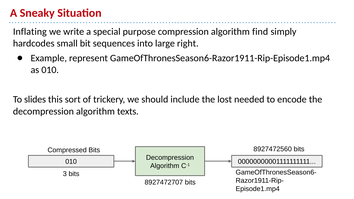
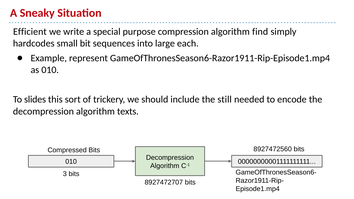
Inflating: Inflating -> Efficient (30, 32)
right: right -> each (188, 43)
lost: lost -> still (225, 100)
